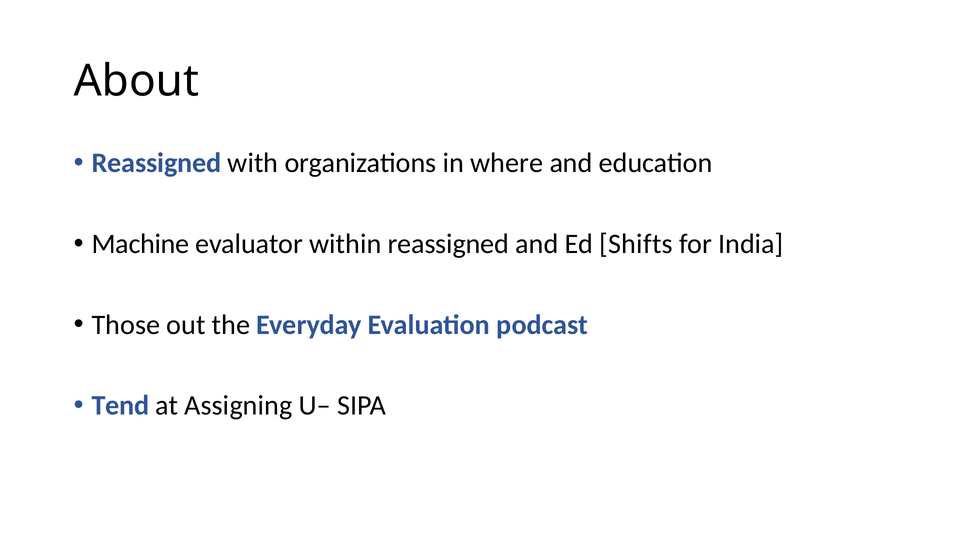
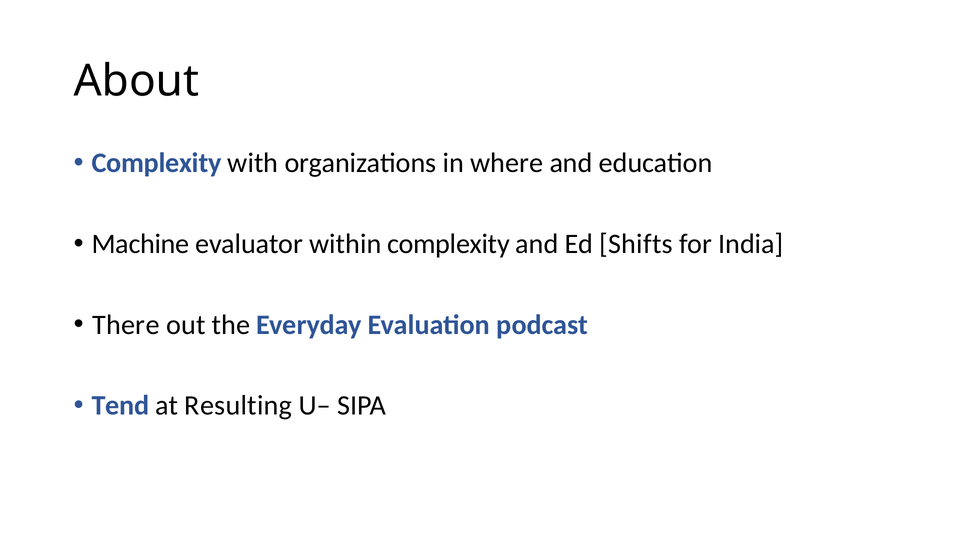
Reassigned: Reassigned -> Complexity (157, 163)
within reassigned: reassigned -> complexity (448, 244)
Those: Those -> There (126, 325)
Assigning: Assigning -> Resulting (238, 406)
